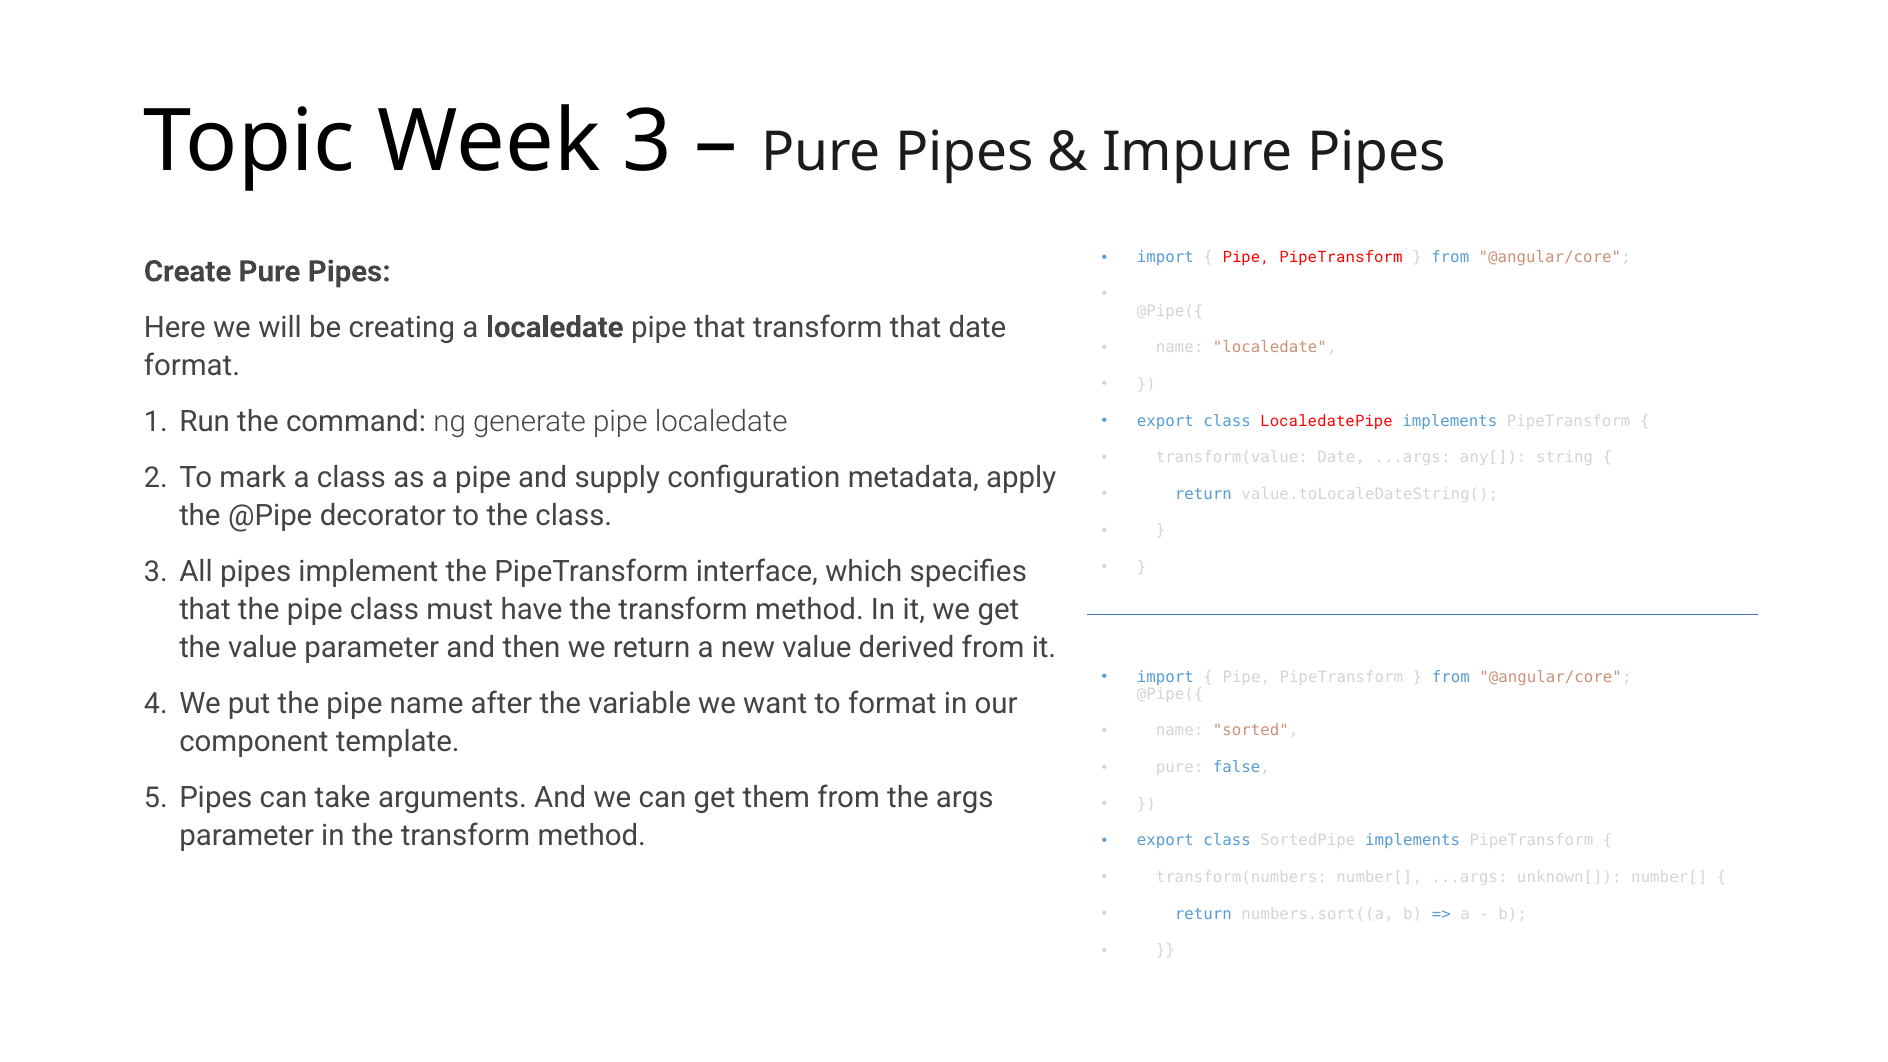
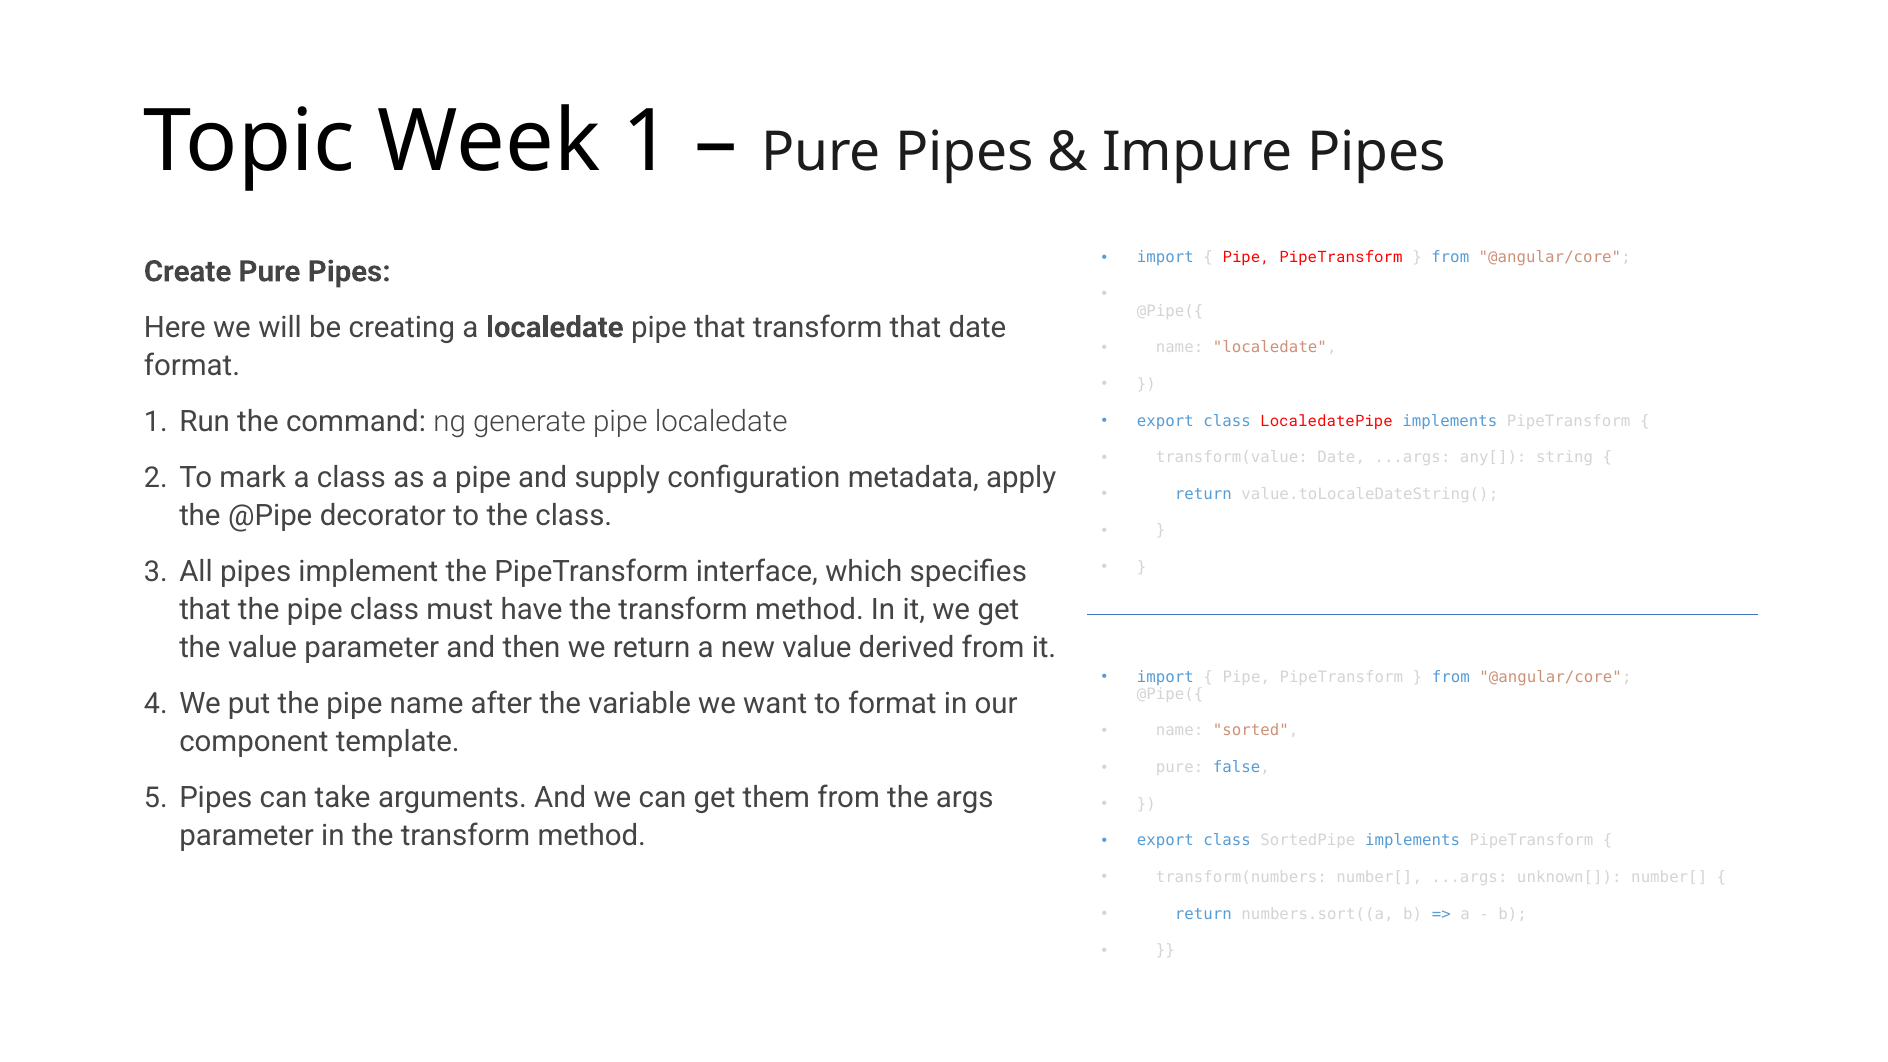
Week 3: 3 -> 1 (648, 142)
